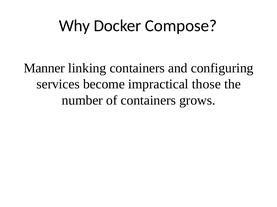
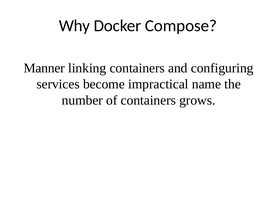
those: those -> name (206, 84)
